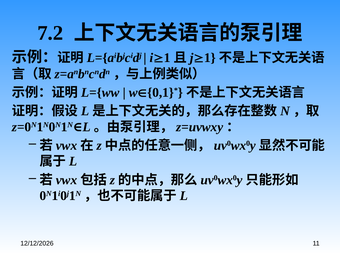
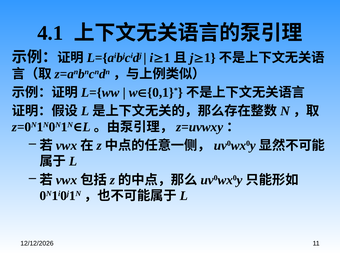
7.2: 7.2 -> 4.1 (50, 33)
